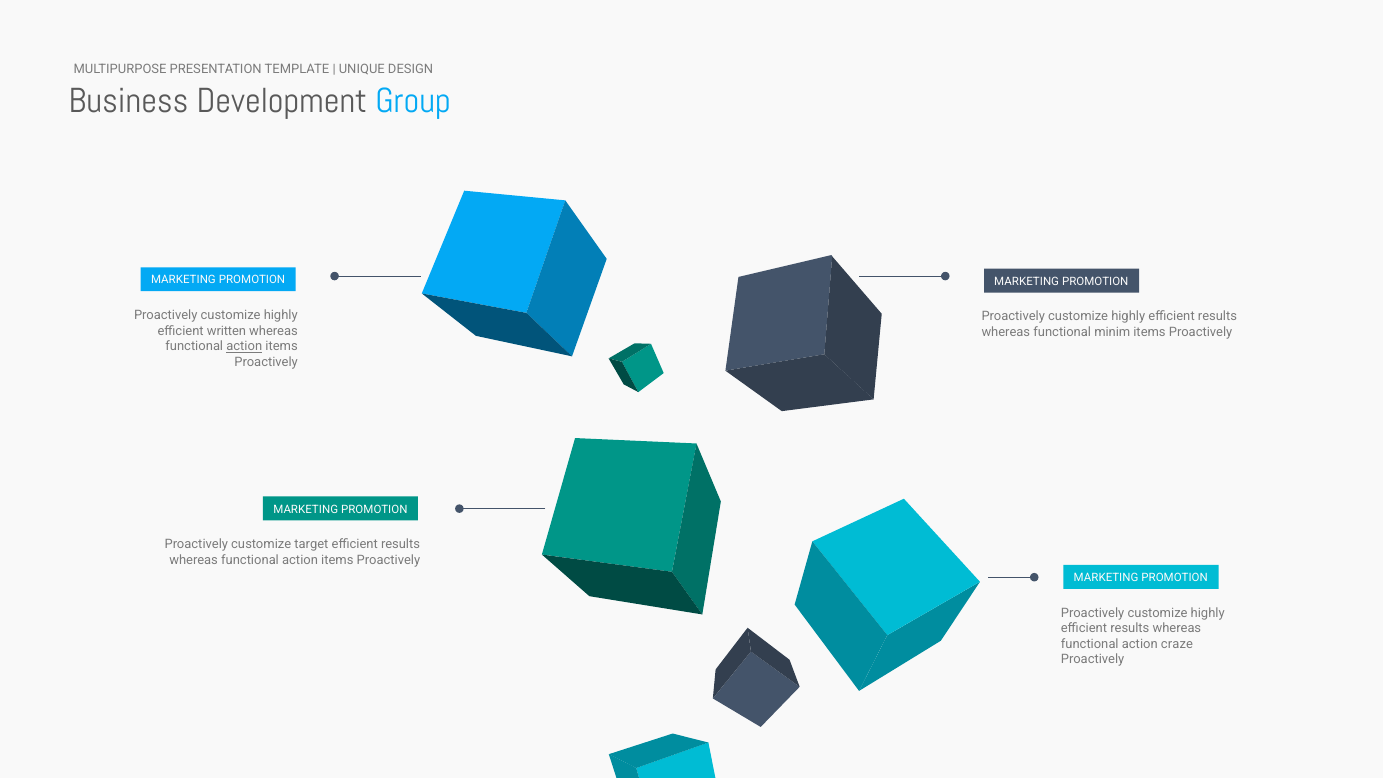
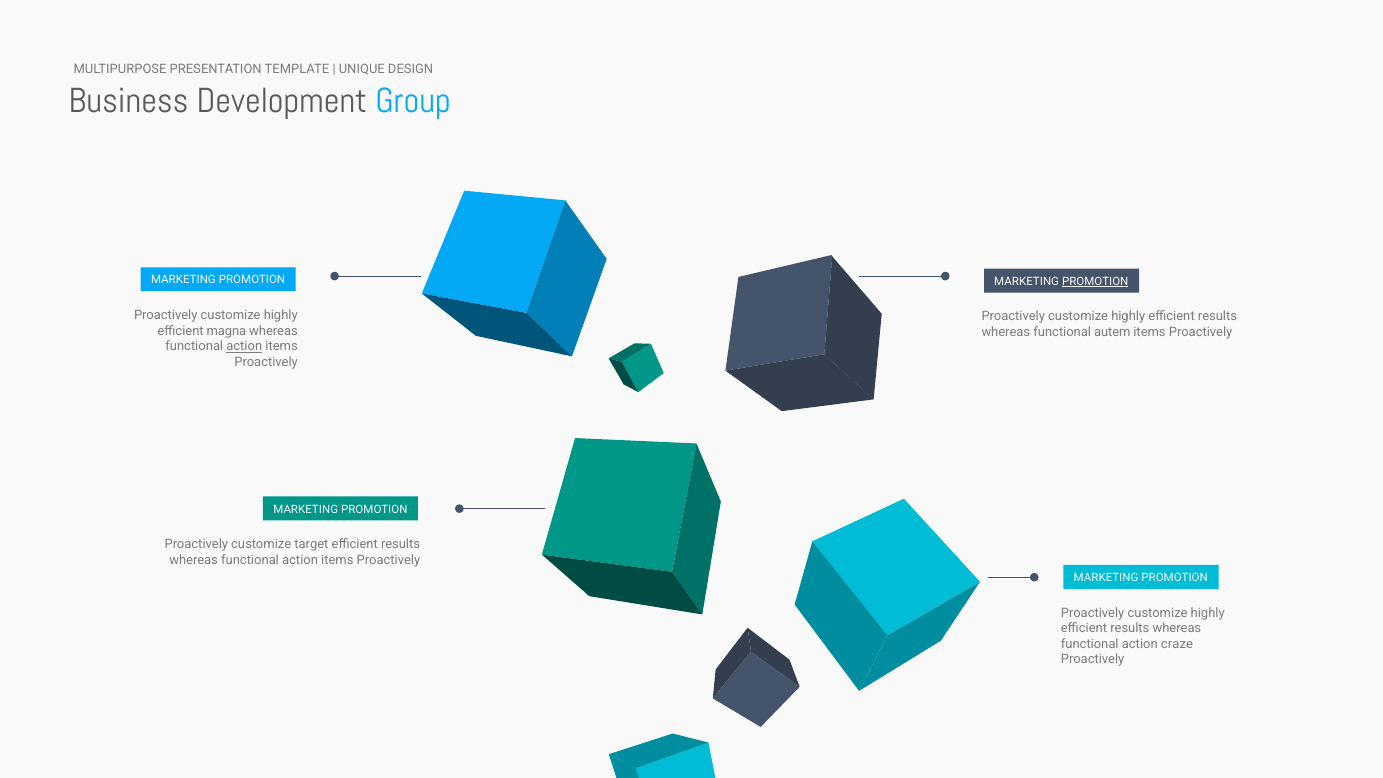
PROMOTION underline: none -> present (1095, 281)
written: written -> magna (226, 331)
minim: minim -> autem (1112, 332)
